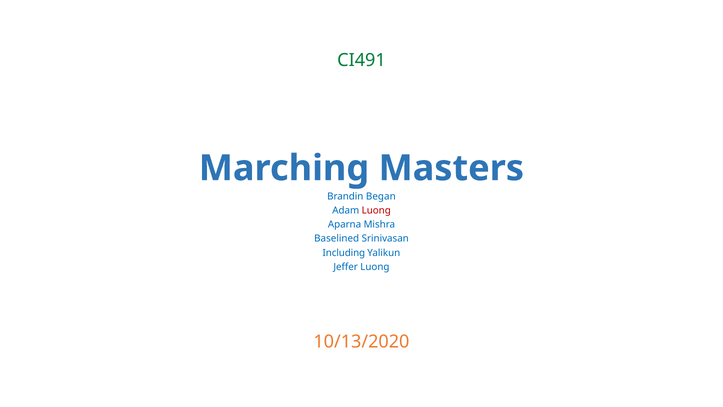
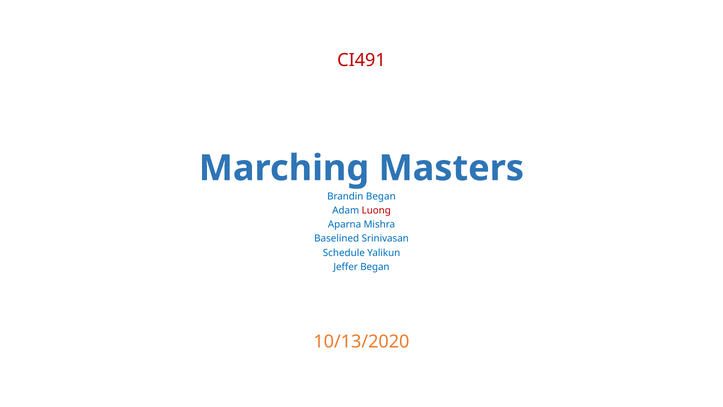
CI491 colour: green -> red (361, 60)
Including: Including -> Schedule (344, 253)
Jeffer Luong: Luong -> Began (375, 267)
